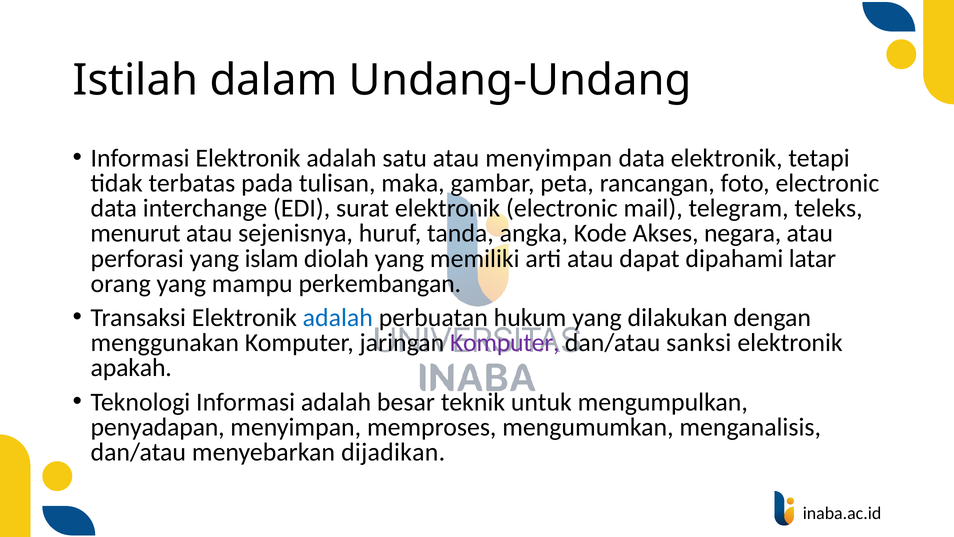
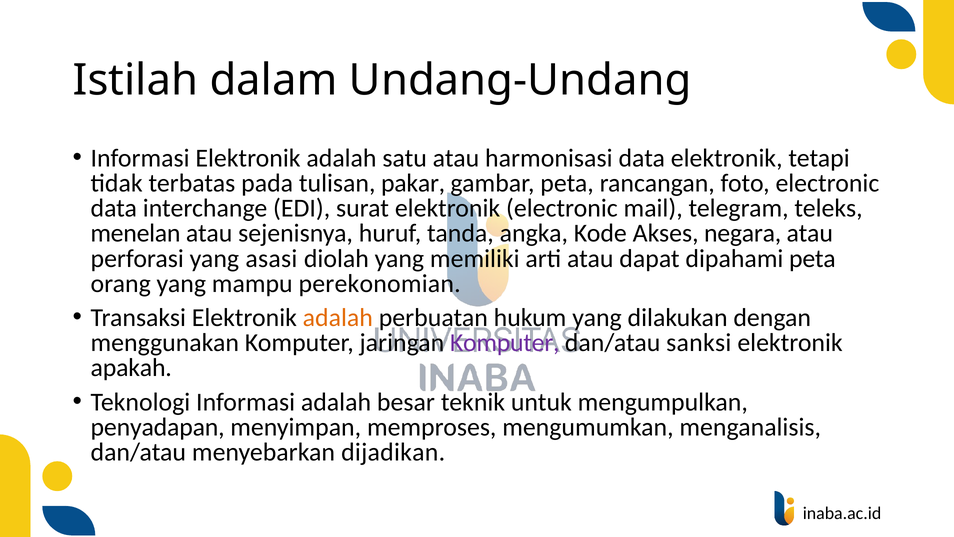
atau menyimpan: menyimpan -> harmonisasi (549, 158)
maka: maka -> pakar (413, 183)
menurut: menurut -> menelan (135, 233)
islam: islam -> asasi (271, 258)
dipahami latar: latar -> peta (812, 258)
perkembangan: perkembangan -> perekonomian (380, 283)
adalah colour: blue -> orange (338, 318)
